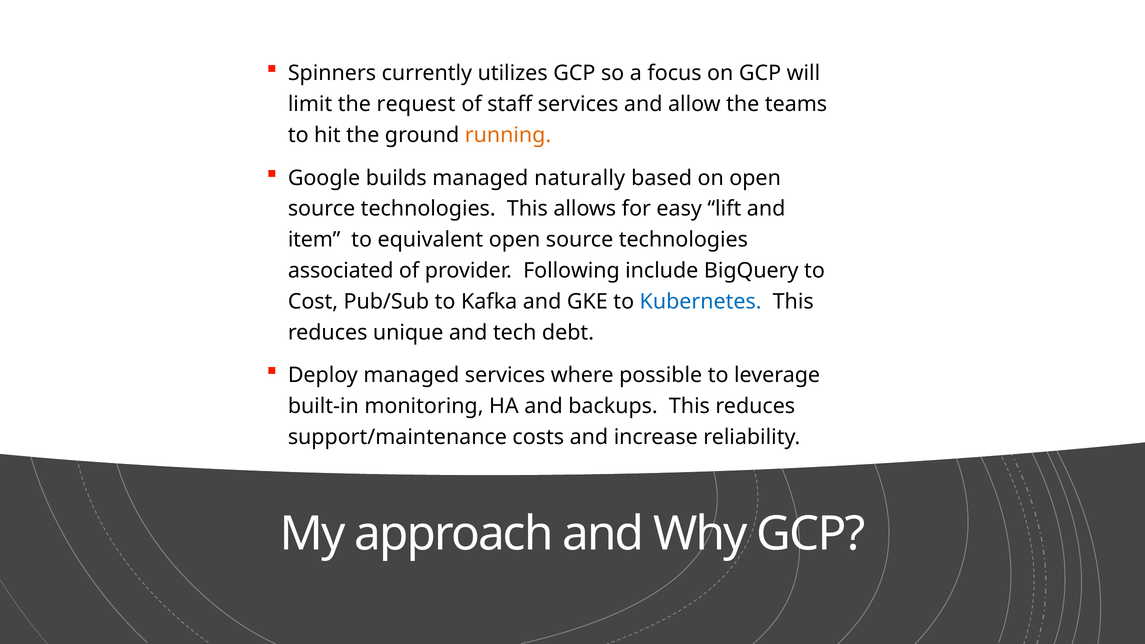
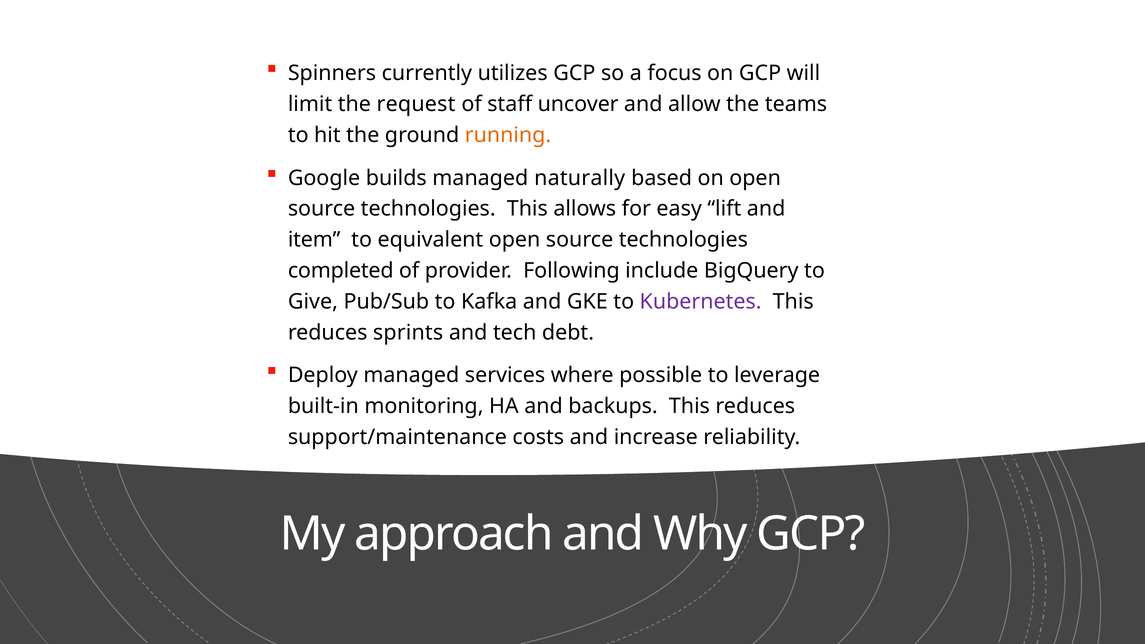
staff services: services -> uncover (578, 104)
associated: associated -> completed (341, 271)
Cost: Cost -> Give (313, 302)
Kubernetes colour: blue -> purple (701, 302)
unique: unique -> sprints (408, 332)
